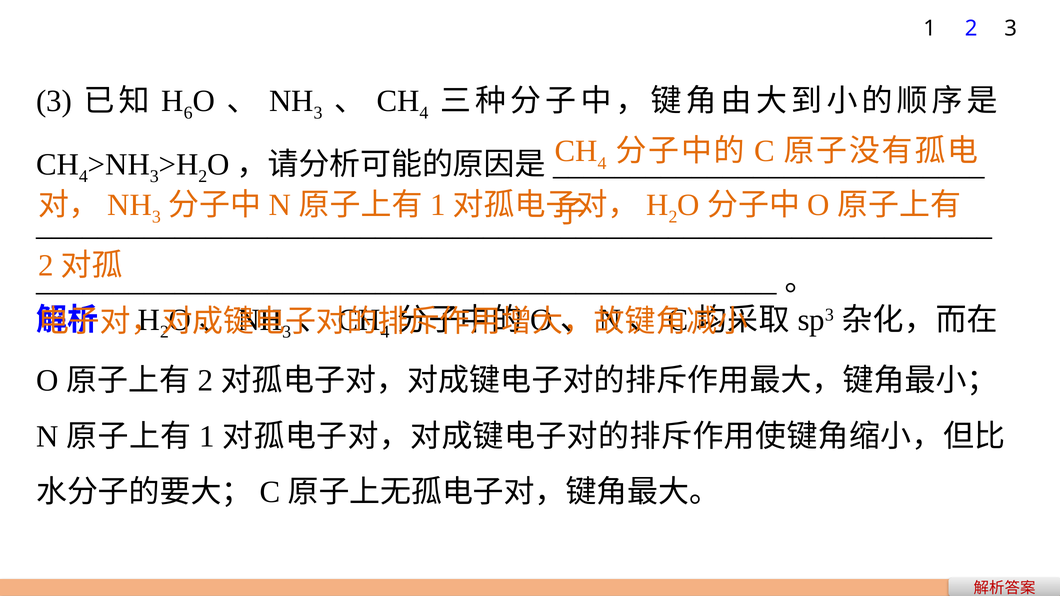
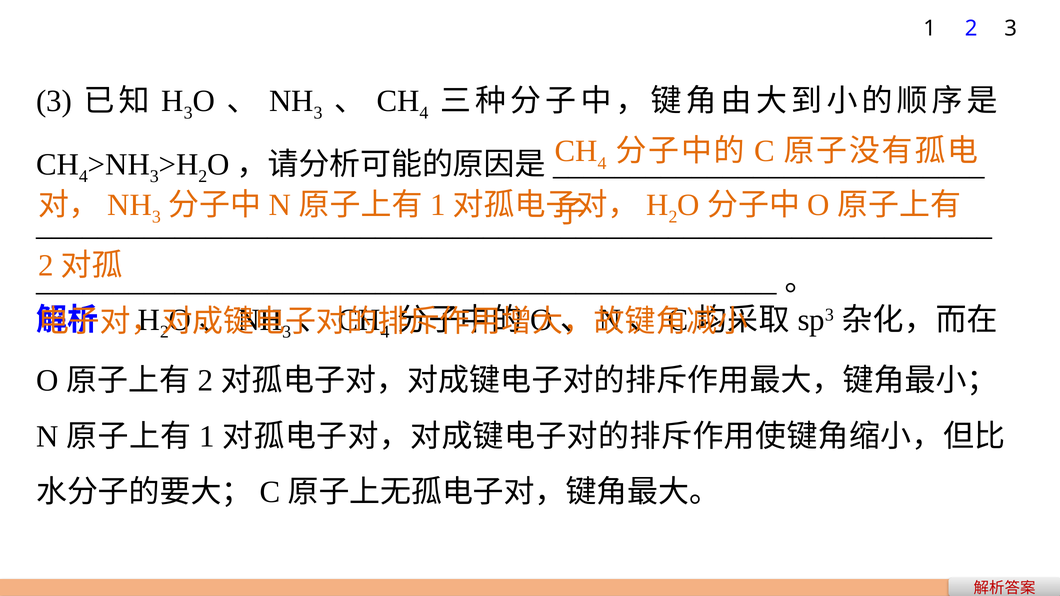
6: 6 -> 3 (188, 113)
